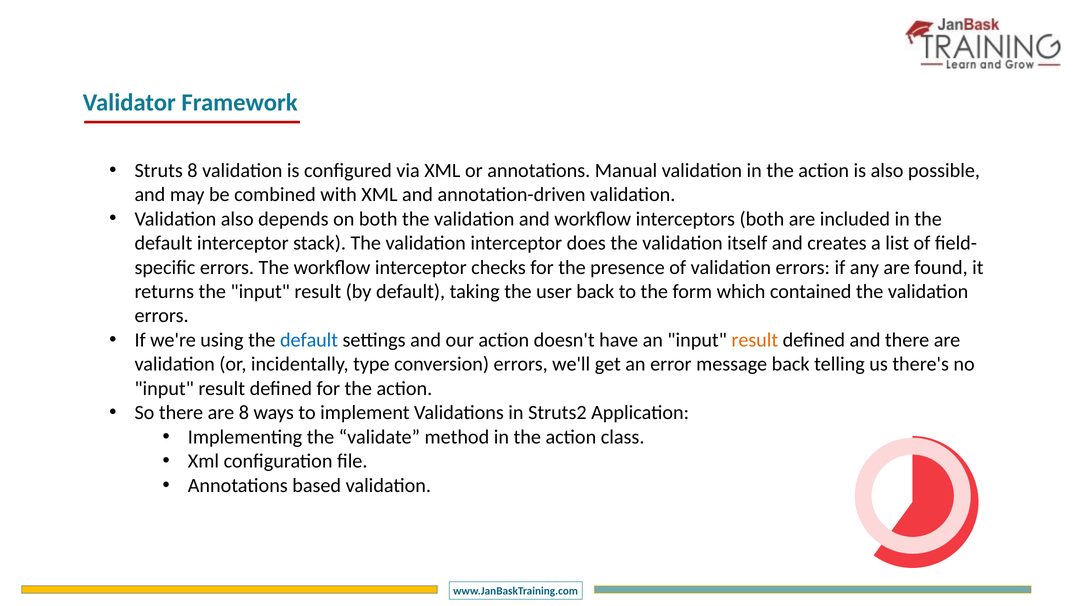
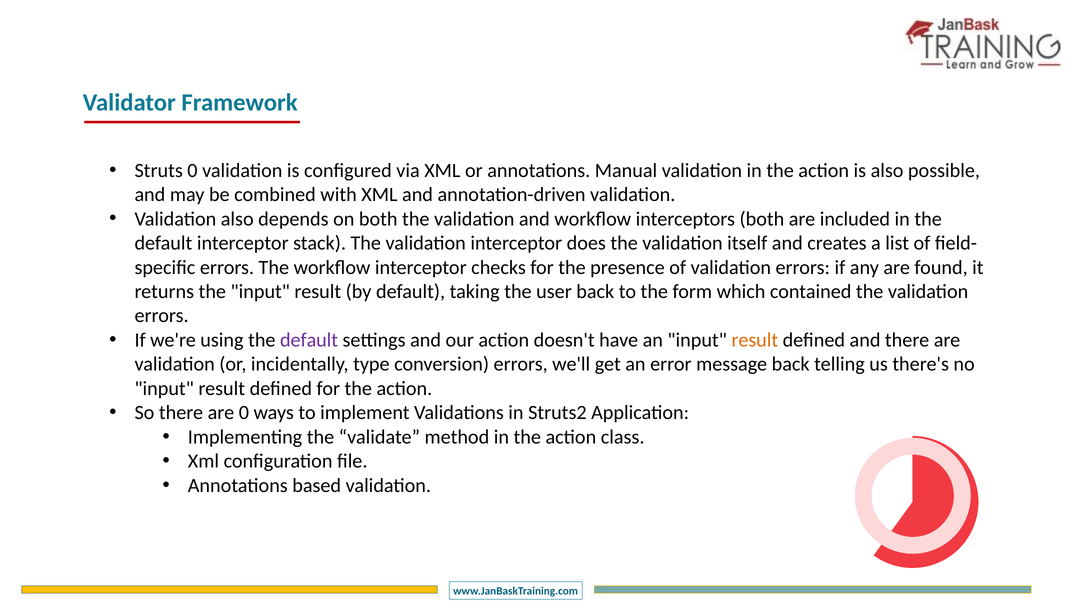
Struts 8: 8 -> 0 (192, 170)
default colour: blue -> purple (309, 340)
are 8: 8 -> 0 (244, 413)
